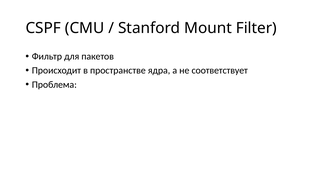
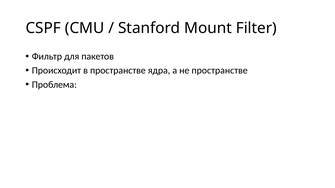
не соответствует: соответствует -> пространстве (220, 71)
